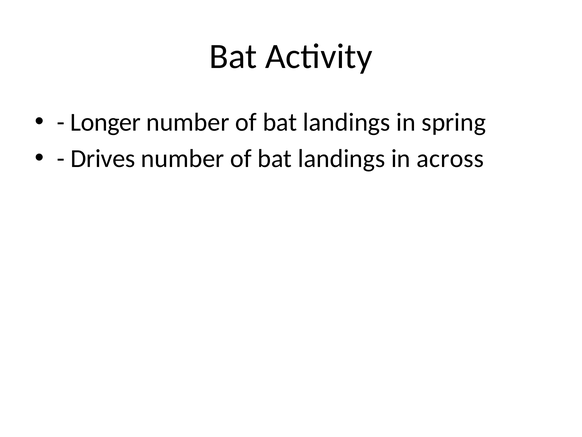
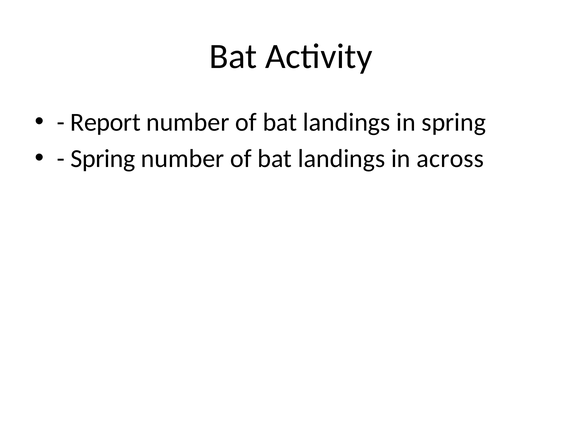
Longer: Longer -> Report (105, 122)
Drives: Drives -> Spring (103, 158)
